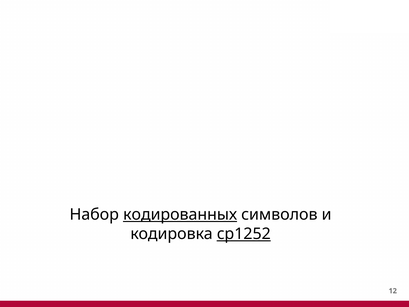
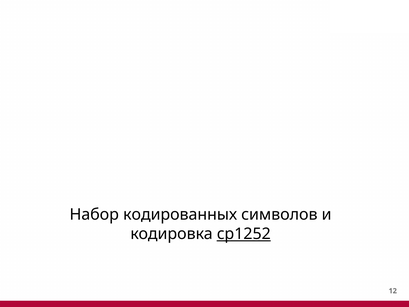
кодированных underline: present -> none (180, 214)
